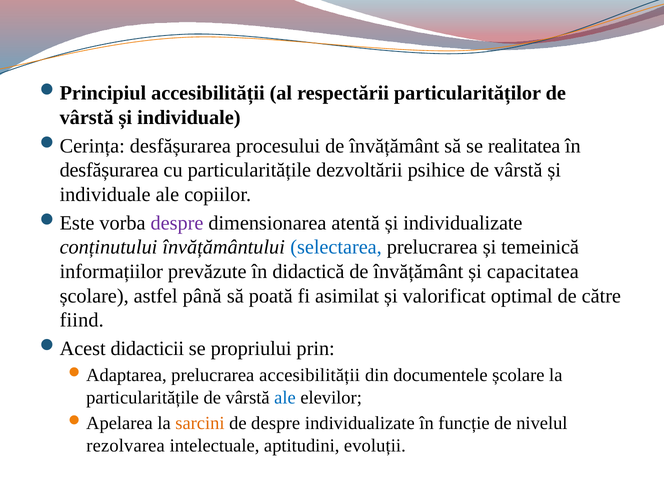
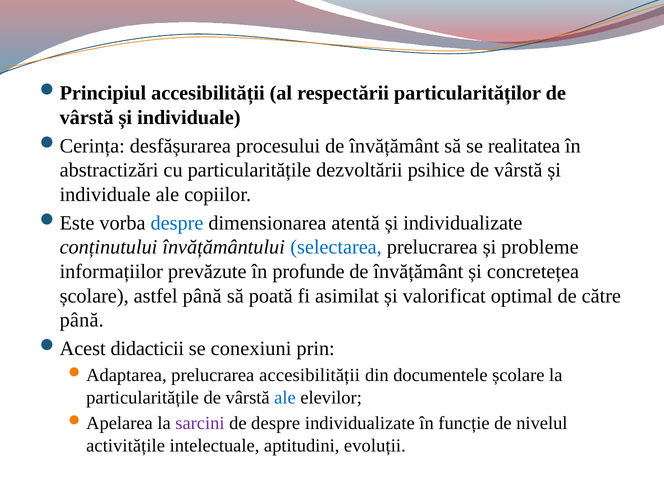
desfășurarea: desfășurarea -> abstractizări (109, 170)
despre colour: purple -> blue (177, 223)
temeinică: temeinică -> probleme (540, 247)
didactică: didactică -> profunde (308, 272)
capacitatea: capacitatea -> concretețea (533, 272)
fiind: fiind -> până (82, 320)
propriului: propriului -> conexiuni (251, 349)
sarcini colour: orange -> purple (200, 423)
rezolvarea: rezolvarea -> activitățile (126, 446)
